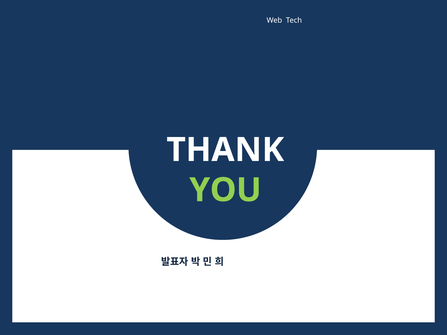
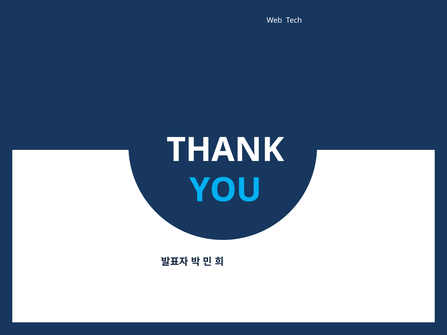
YOU colour: light green -> light blue (225, 190)
